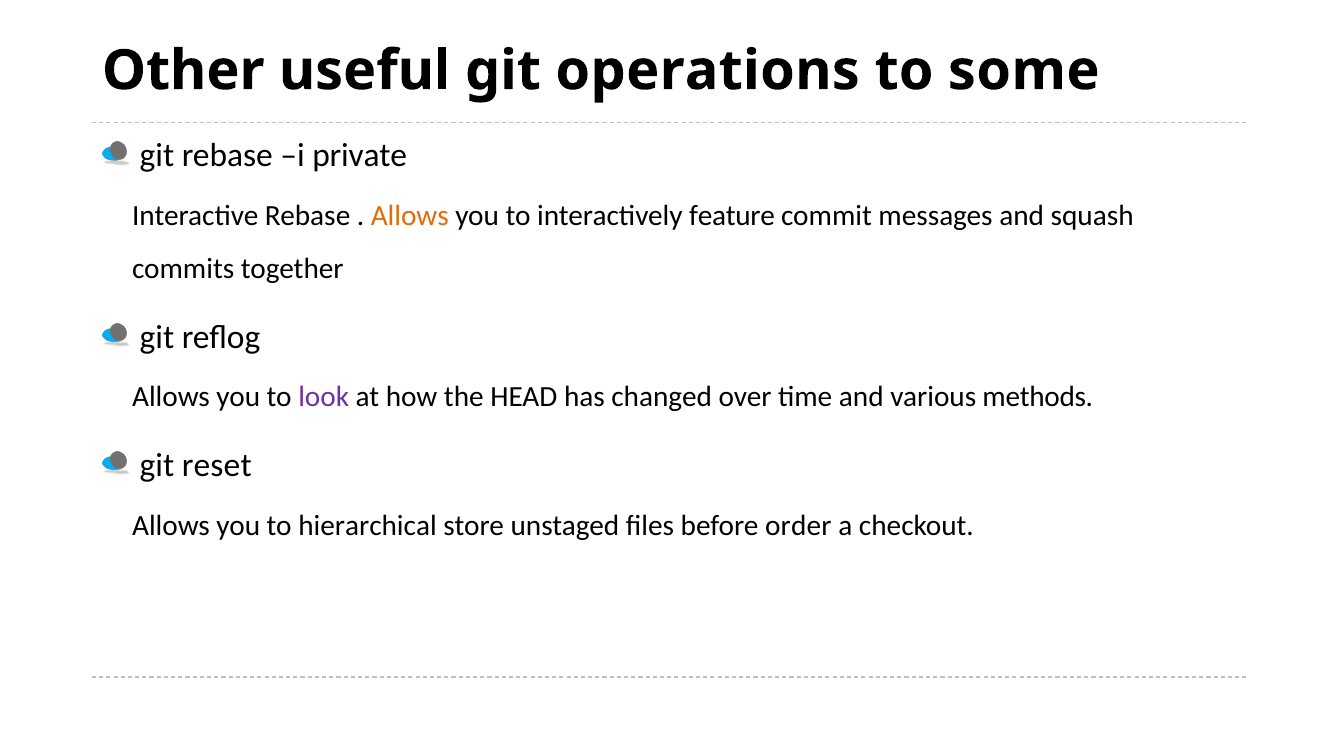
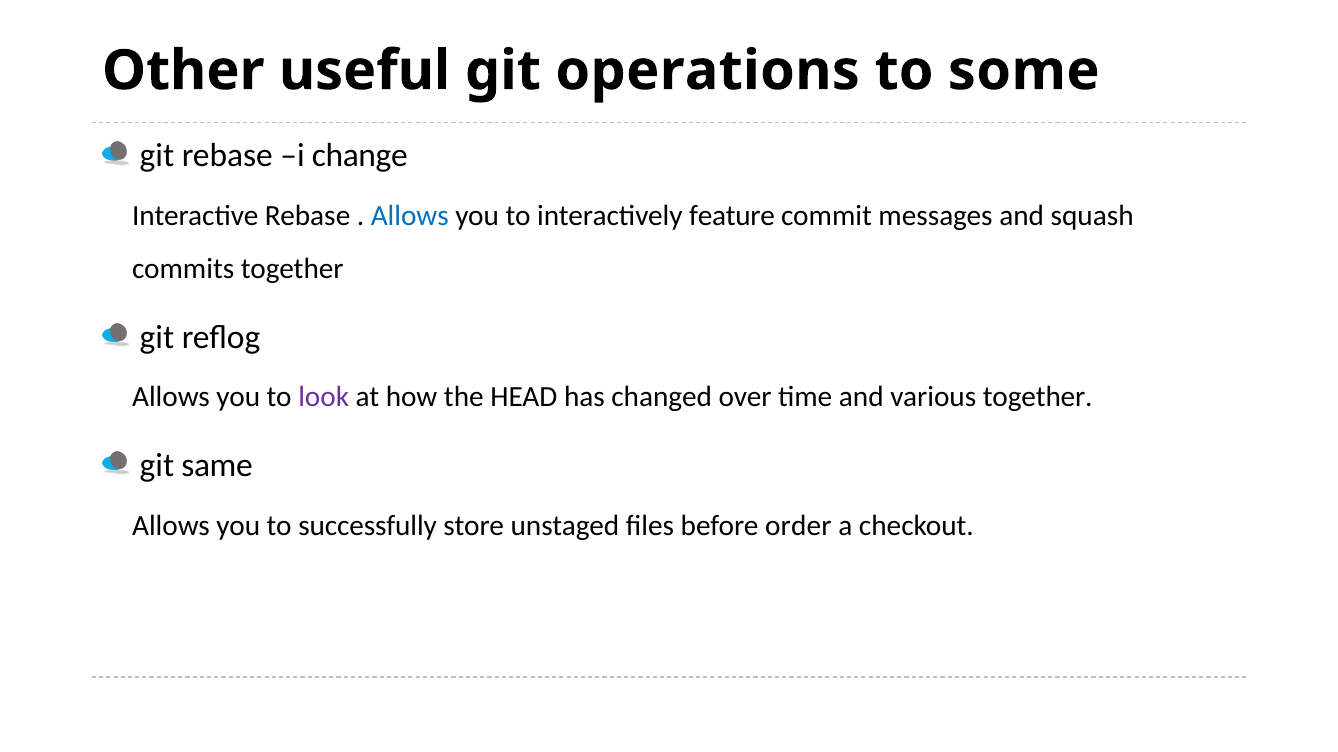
private: private -> change (360, 156)
Allows colour: orange -> blue (410, 216)
various methods: methods -> together (1038, 397)
reset: reset -> same (217, 466)
hierarchical: hierarchical -> successfully (368, 526)
